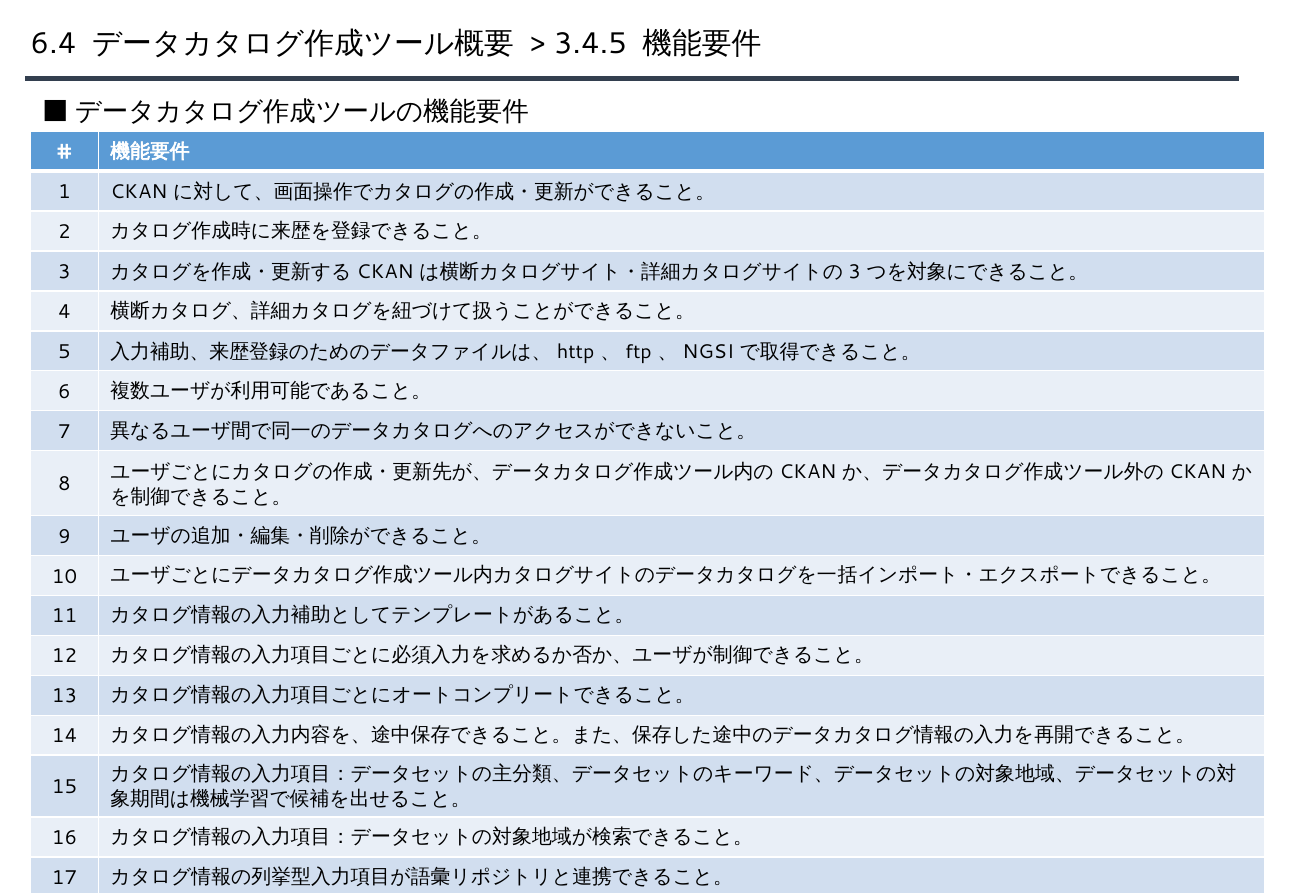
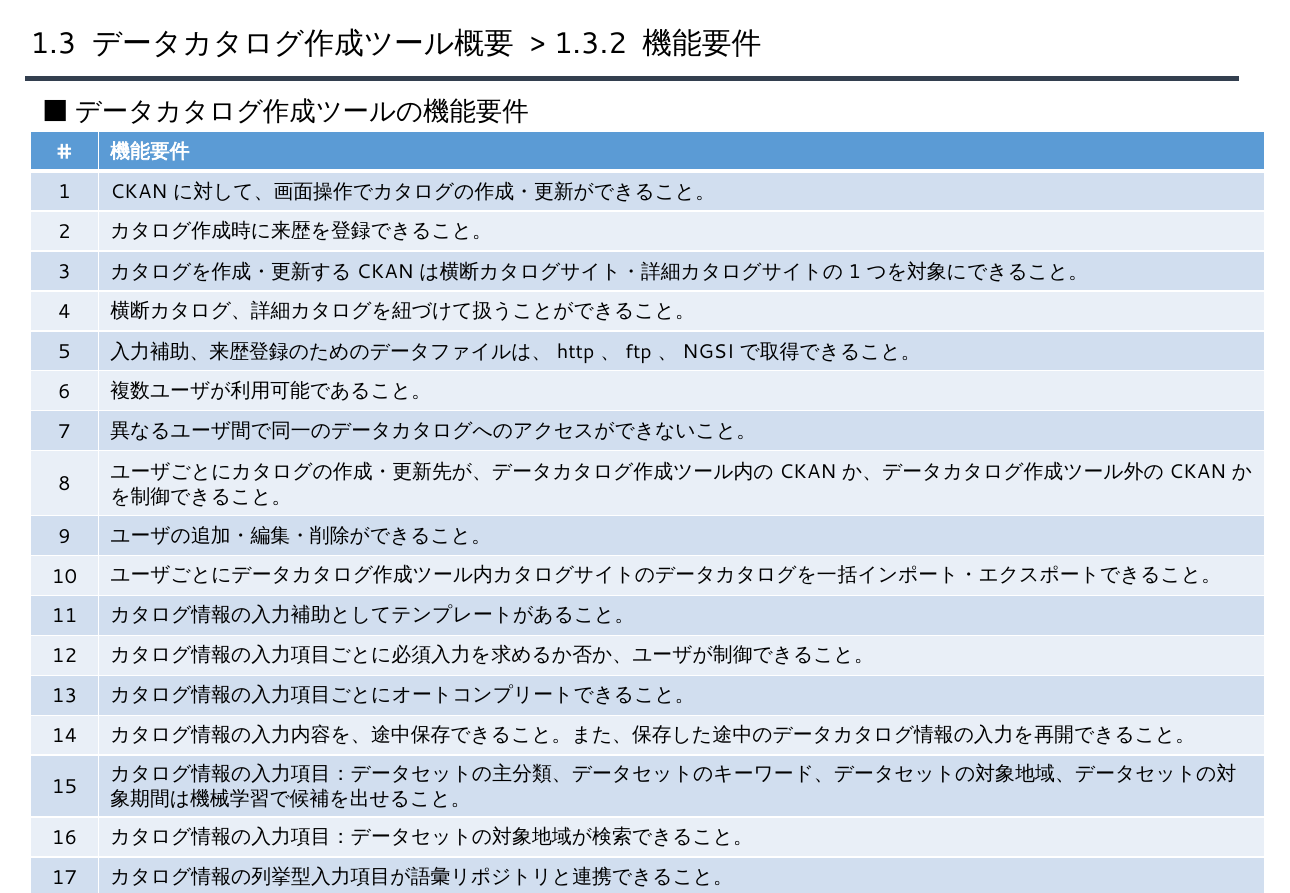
6.4: 6.4 -> 1.3 (53, 43)
3.4.5: 3.4.5 -> 1.3.2 (590, 43)
3: 3 -> 1 (855, 272)
